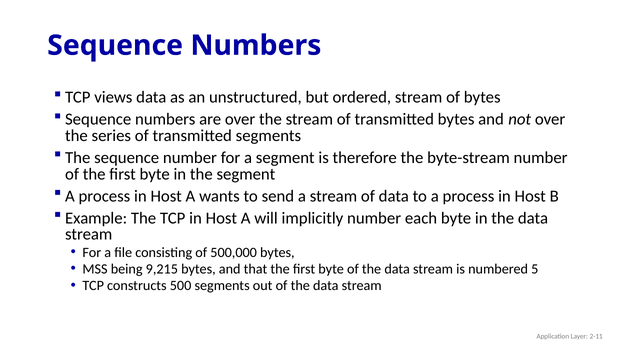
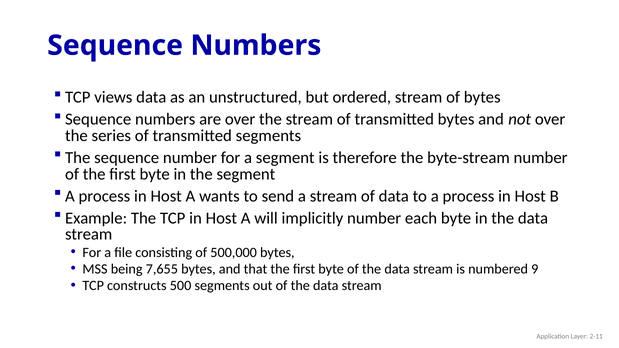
9,215: 9,215 -> 7,655 (162, 269)
5: 5 -> 9 (535, 269)
